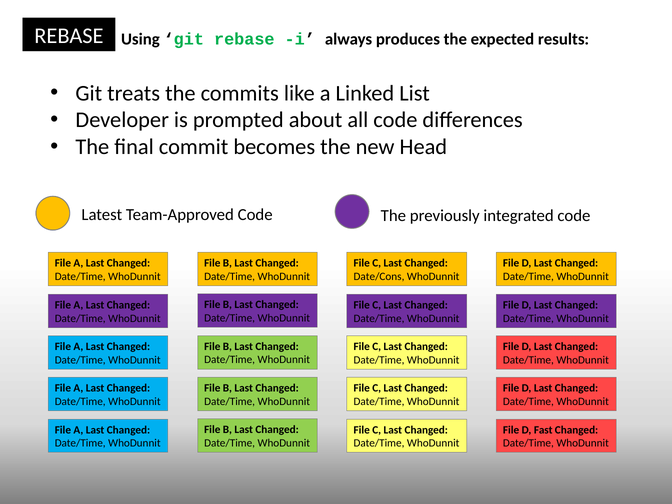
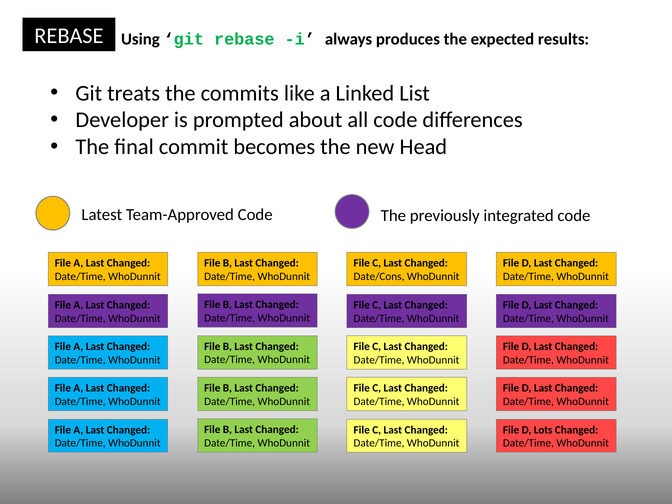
Fast: Fast -> Lots (543, 430)
